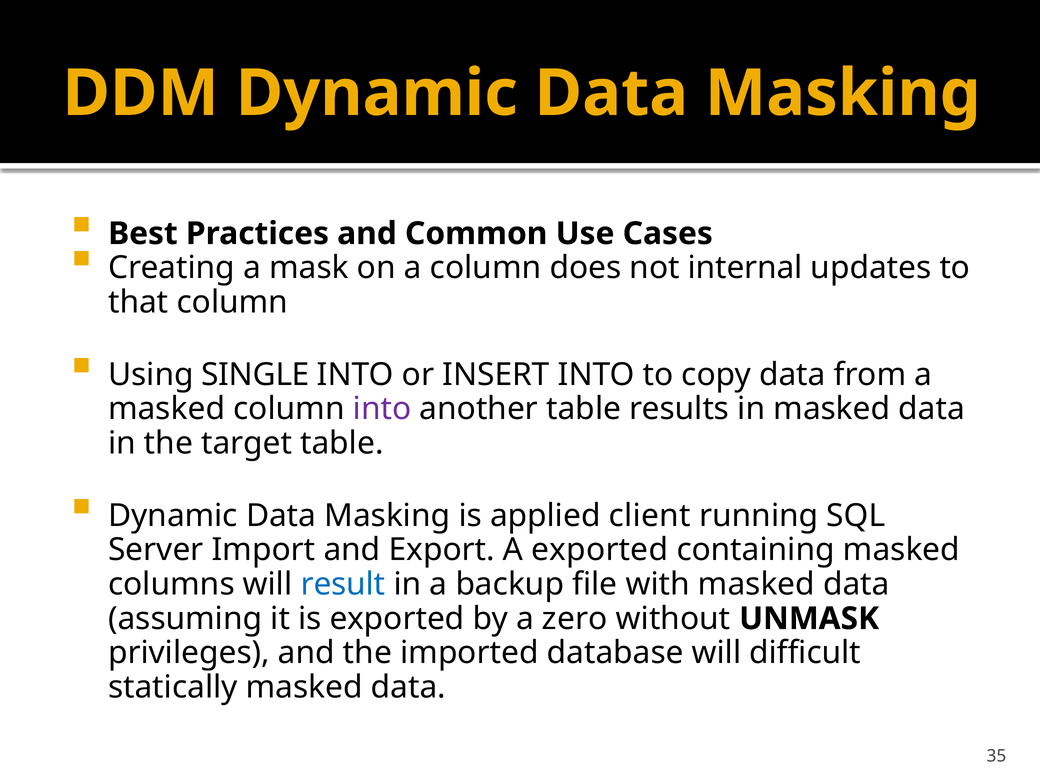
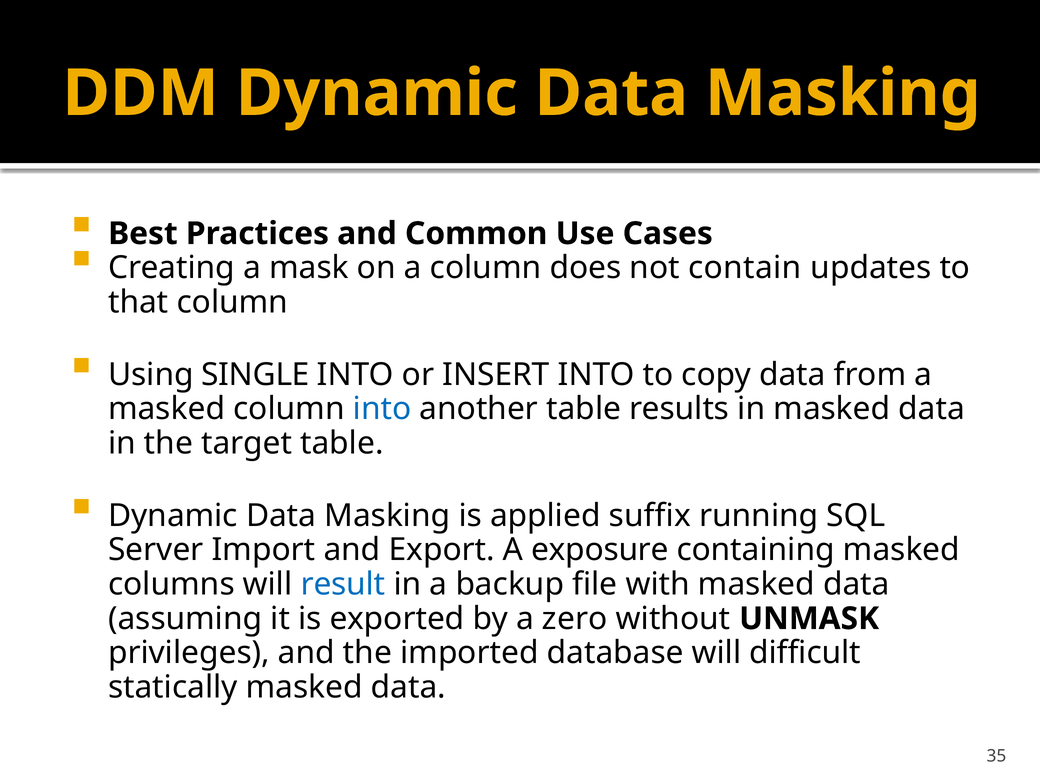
internal: internal -> contain (745, 268)
into colour: purple -> blue (382, 409)
client: client -> suffix (650, 516)
A exported: exported -> exposure (600, 550)
